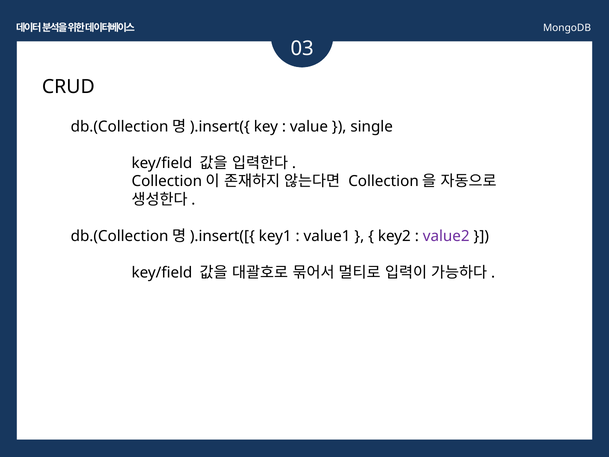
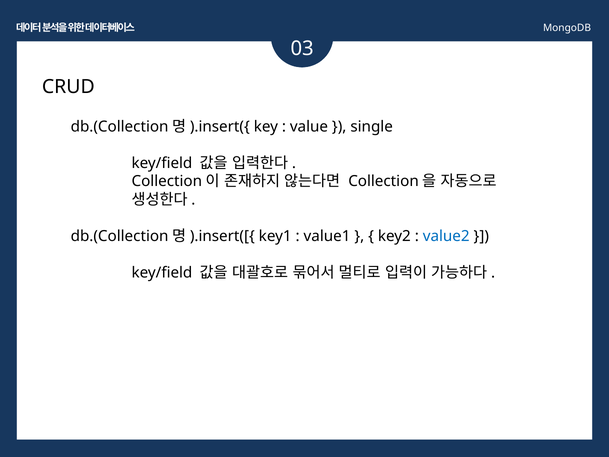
value2 colour: purple -> blue (446, 236)
